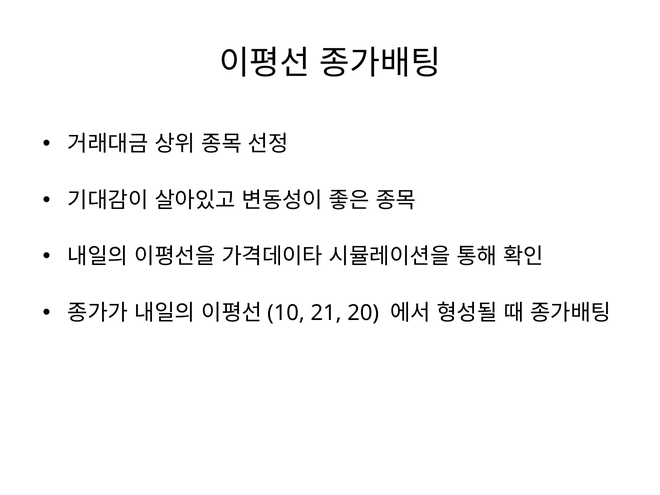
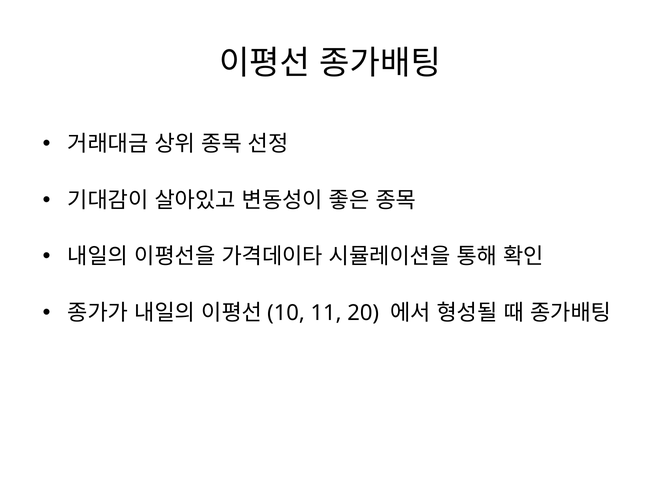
21: 21 -> 11 (326, 313)
